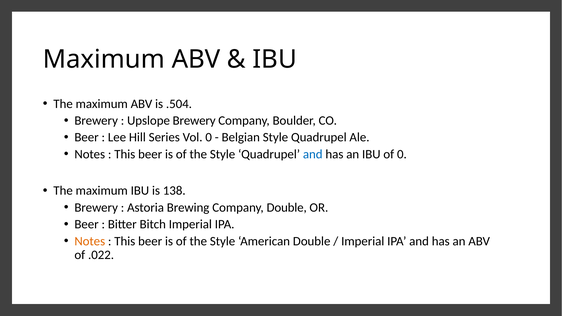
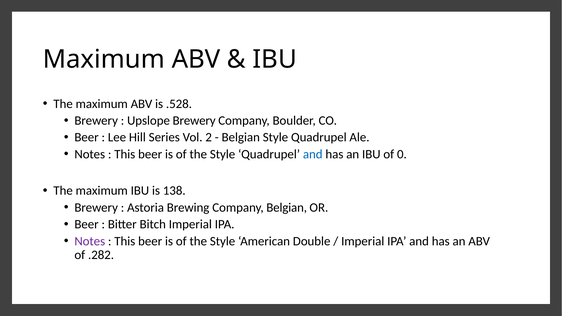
.504: .504 -> .528 (179, 104)
Vol 0: 0 -> 2 (209, 137)
Company Double: Double -> Belgian (287, 208)
Notes colour: orange -> purple (90, 241)
.022: .022 -> .282 (101, 255)
